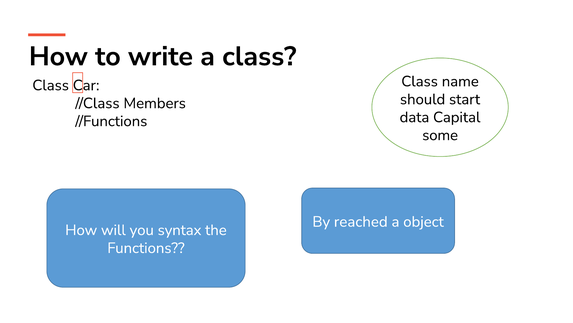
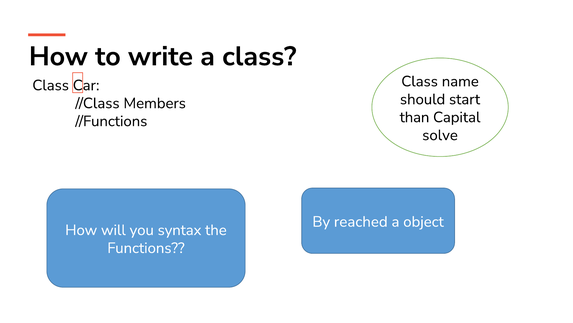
data: data -> than (415, 117)
some: some -> solve (440, 135)
